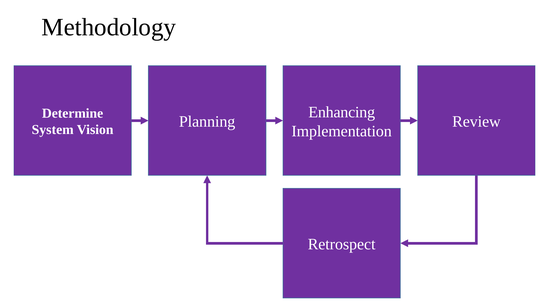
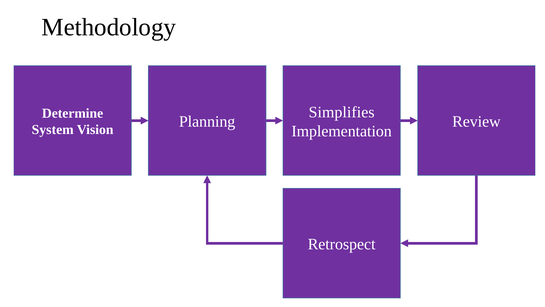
Enhancing: Enhancing -> Simplifies (342, 112)
